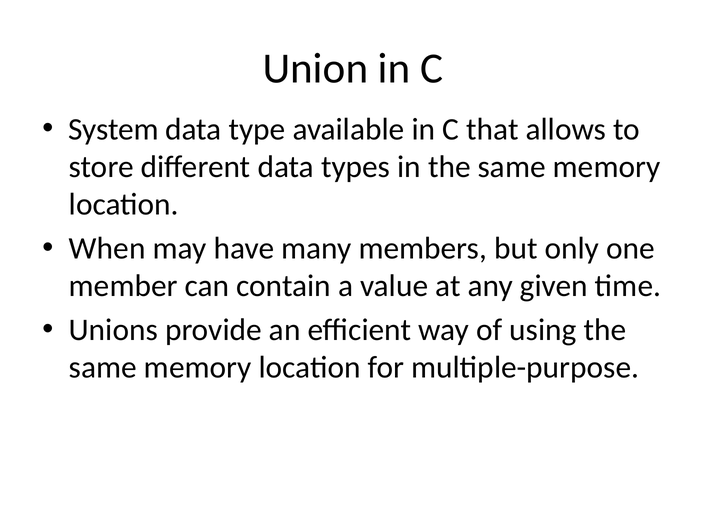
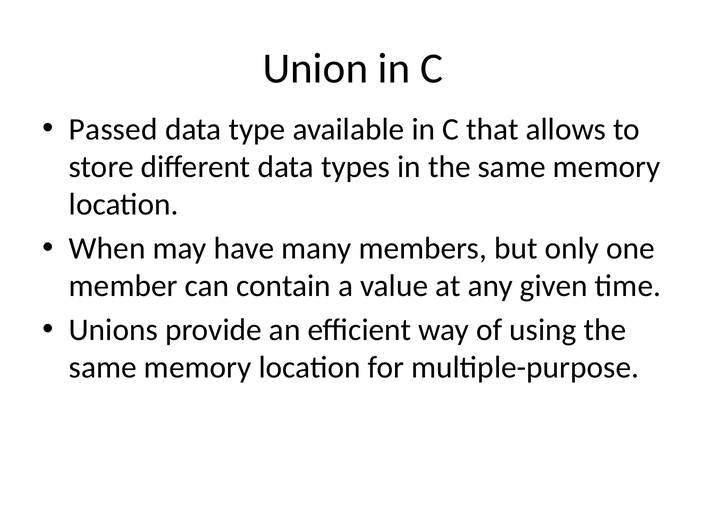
System: System -> Passed (113, 129)
